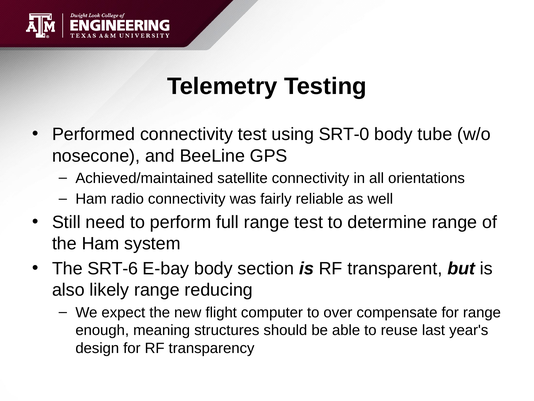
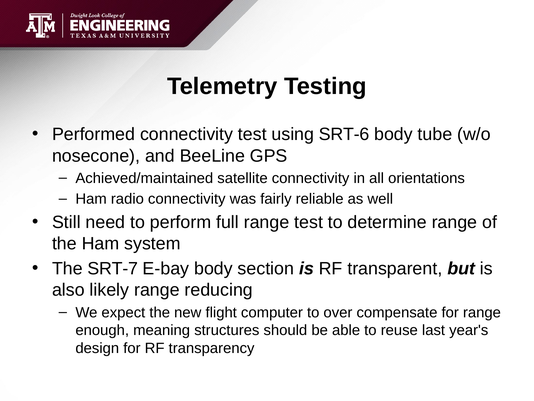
SRT-0: SRT-0 -> SRT-6 (344, 134)
SRT-6: SRT-6 -> SRT-7 (113, 268)
